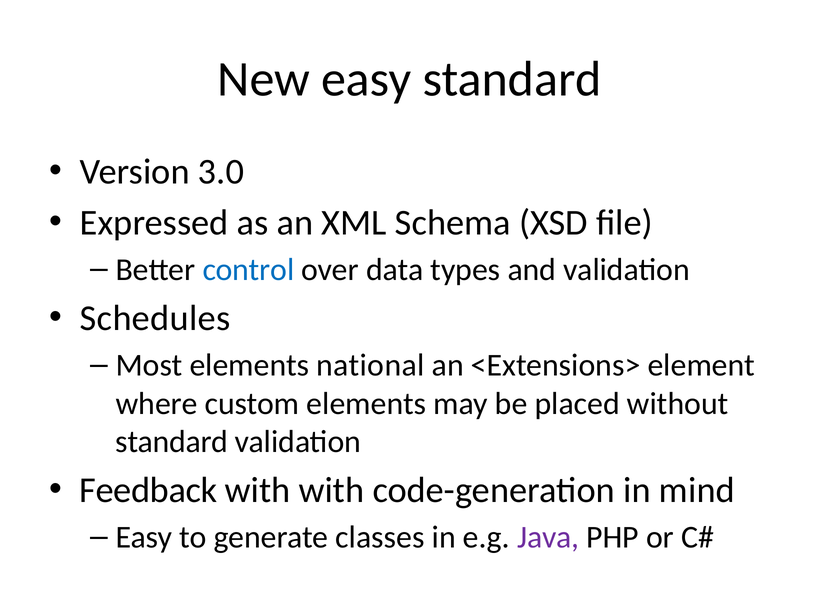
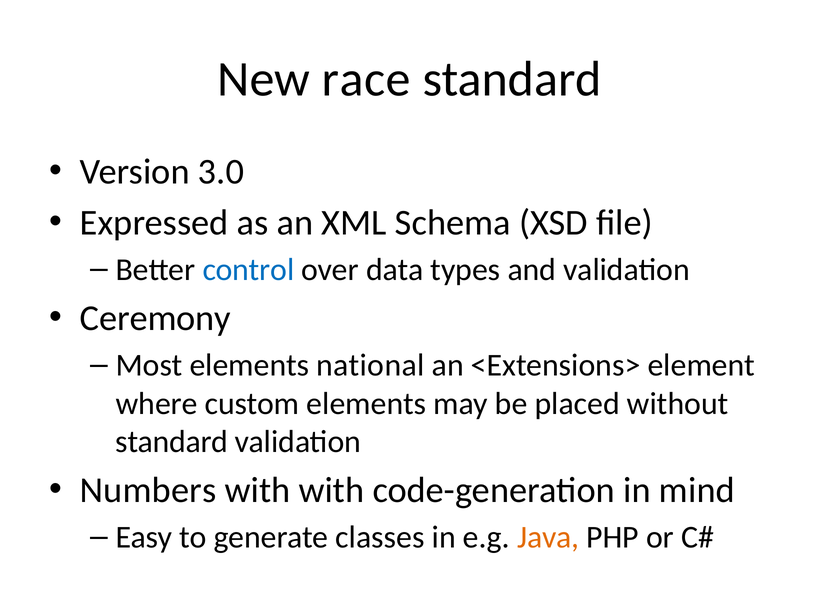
New easy: easy -> race (366, 79)
Schedules: Schedules -> Ceremony (155, 318)
Feedback: Feedback -> Numbers (148, 490)
Java colour: purple -> orange (548, 538)
